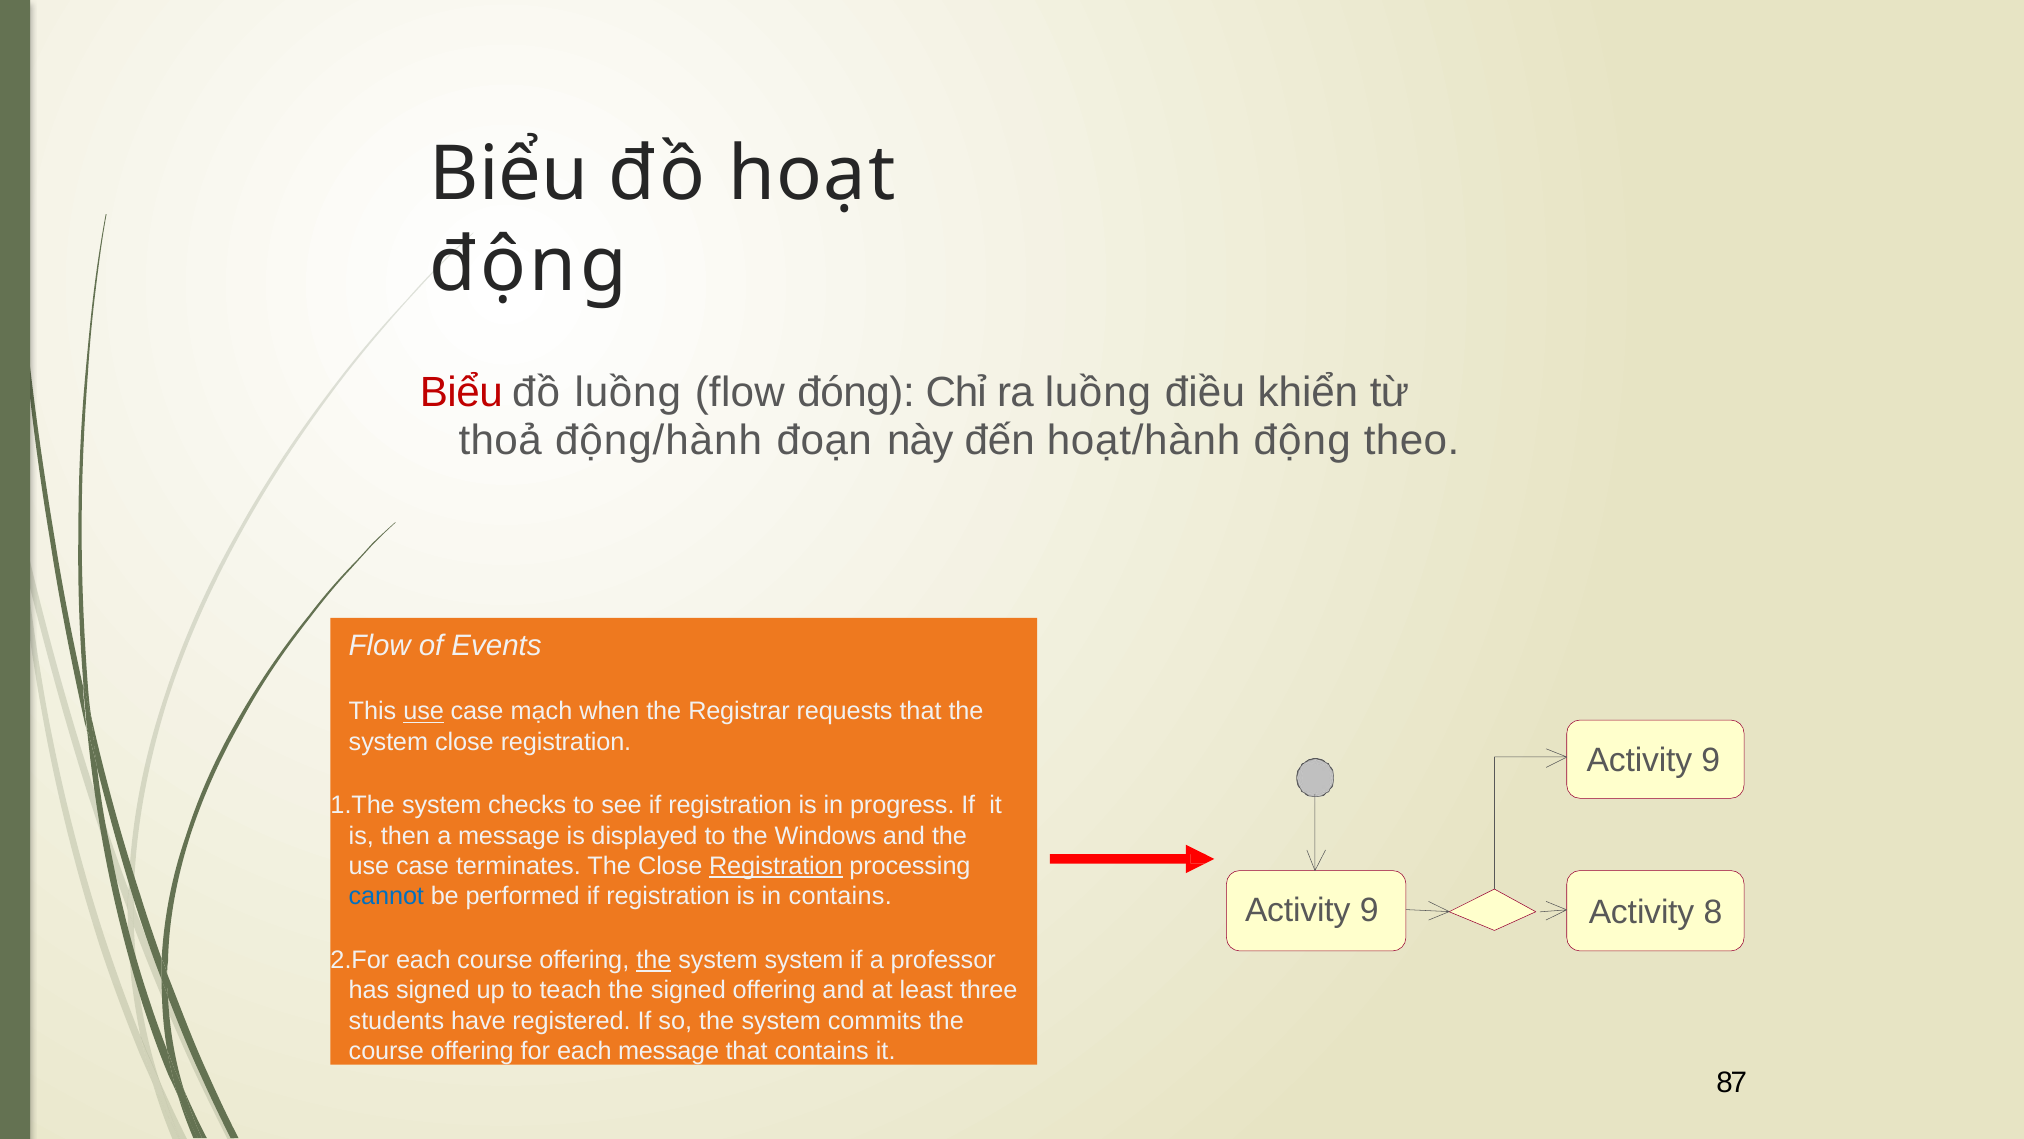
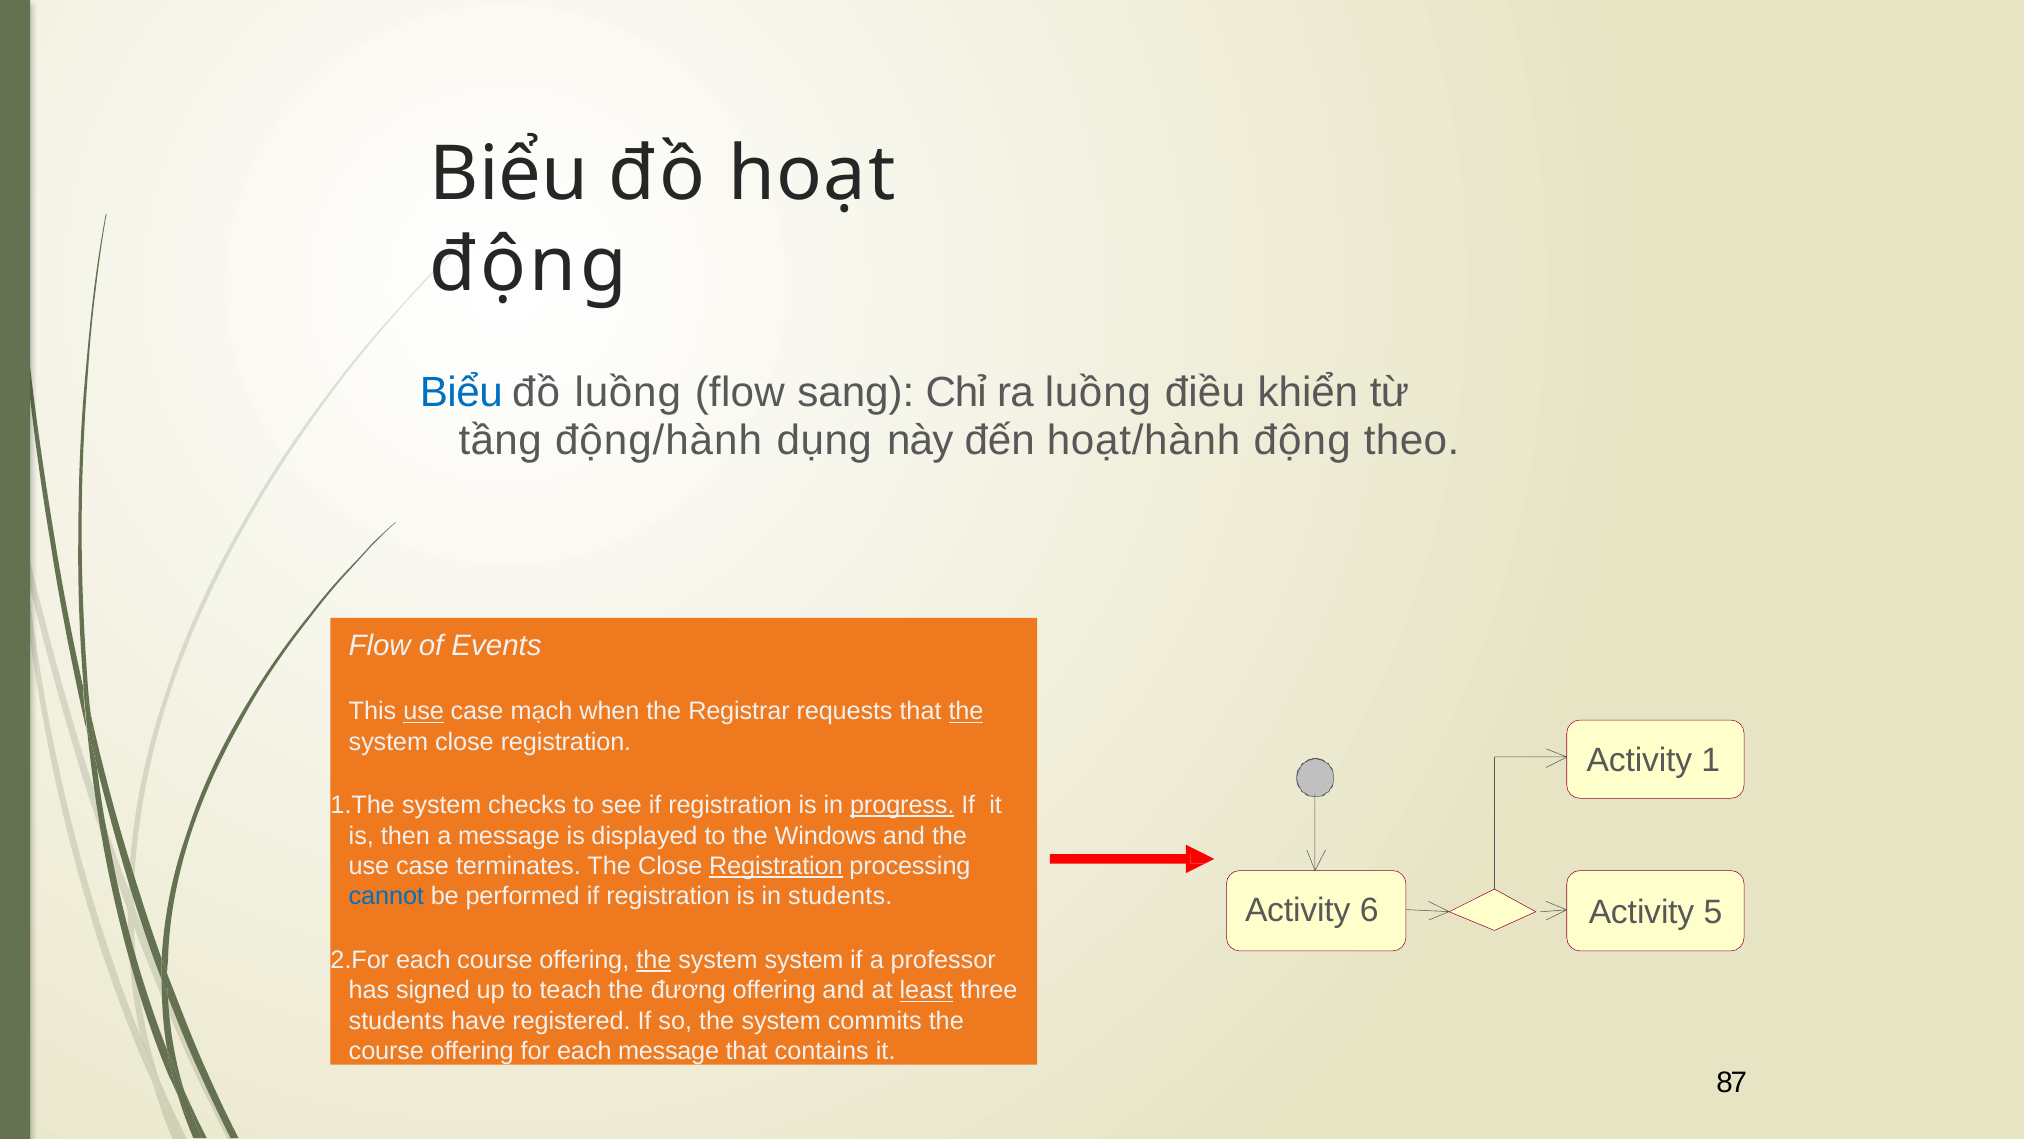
Biểu colour: red -> blue (461, 393)
đóng: đóng -> sang (856, 393)
thoả: thoả -> tầng (500, 441)
đoạn: đoạn -> dụng (824, 441)
the underline: none -> present (966, 711)
9: 9 -> 1 (1711, 760)
progress underline: none -> present (902, 805)
in contains: contains -> students (840, 896)
9: 9 -> 6 (1369, 910)
8: 8 -> 5 (1713, 912)
the signed: signed -> đương (688, 990)
least underline: none -> present (926, 990)
